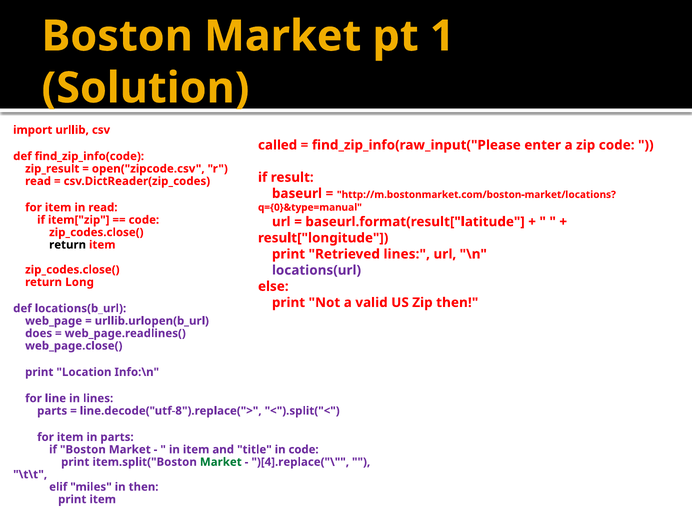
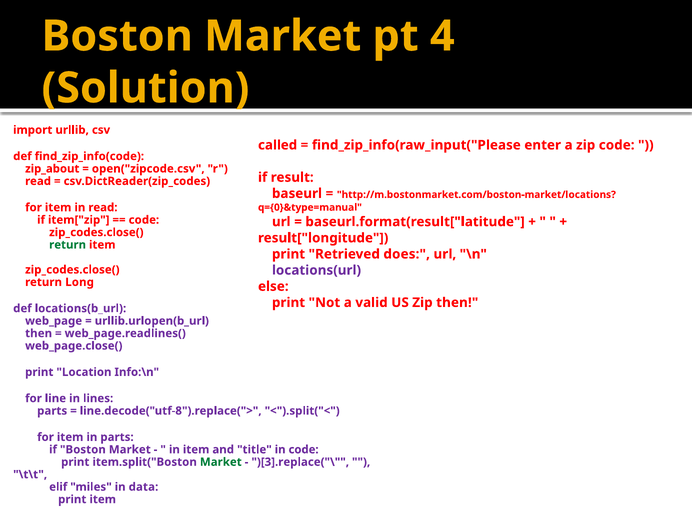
1: 1 -> 4 (442, 36)
zip_result: zip_result -> zip_about (52, 169)
return colour: black -> green (68, 245)
Retrieved lines: lines -> does (407, 254)
does: does -> then (39, 333)
)[4].replace("\: )[4].replace("\ -> )[3].replace("\ (300, 462)
in then: then -> data (143, 487)
